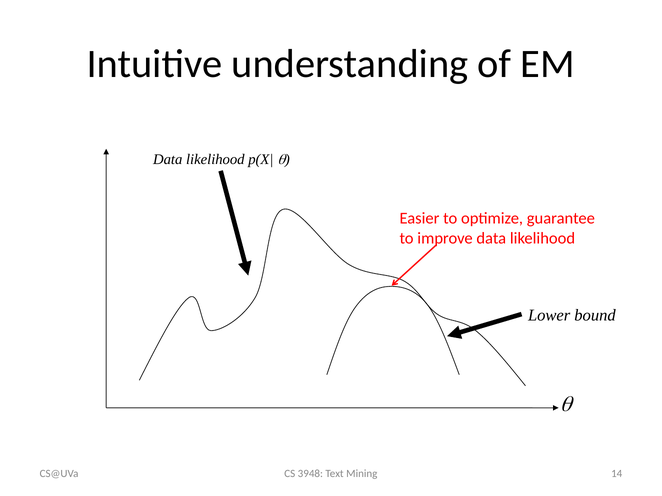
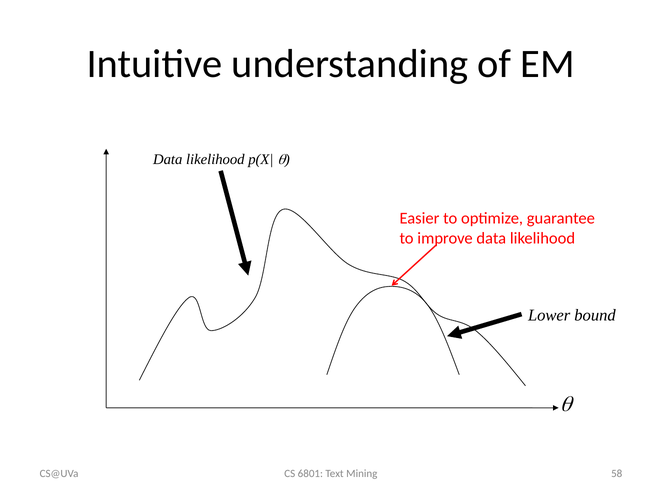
3948: 3948 -> 6801 (310, 474)
14: 14 -> 58 (617, 474)
